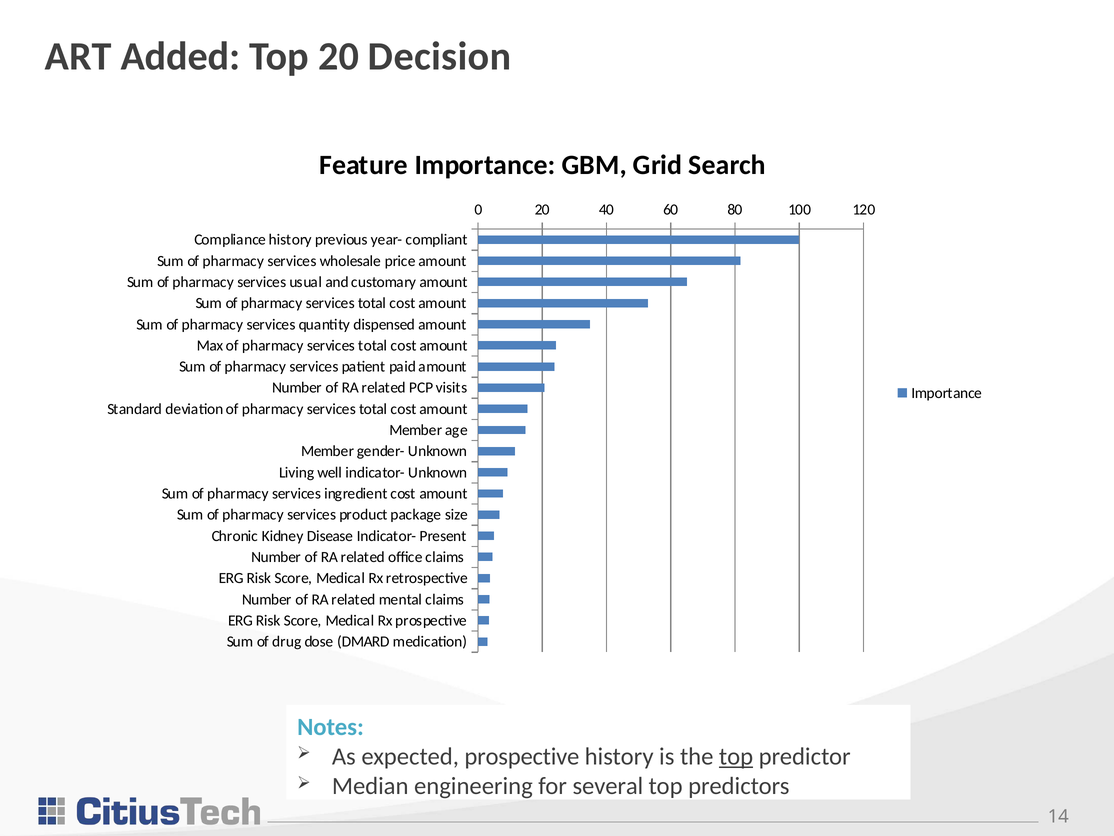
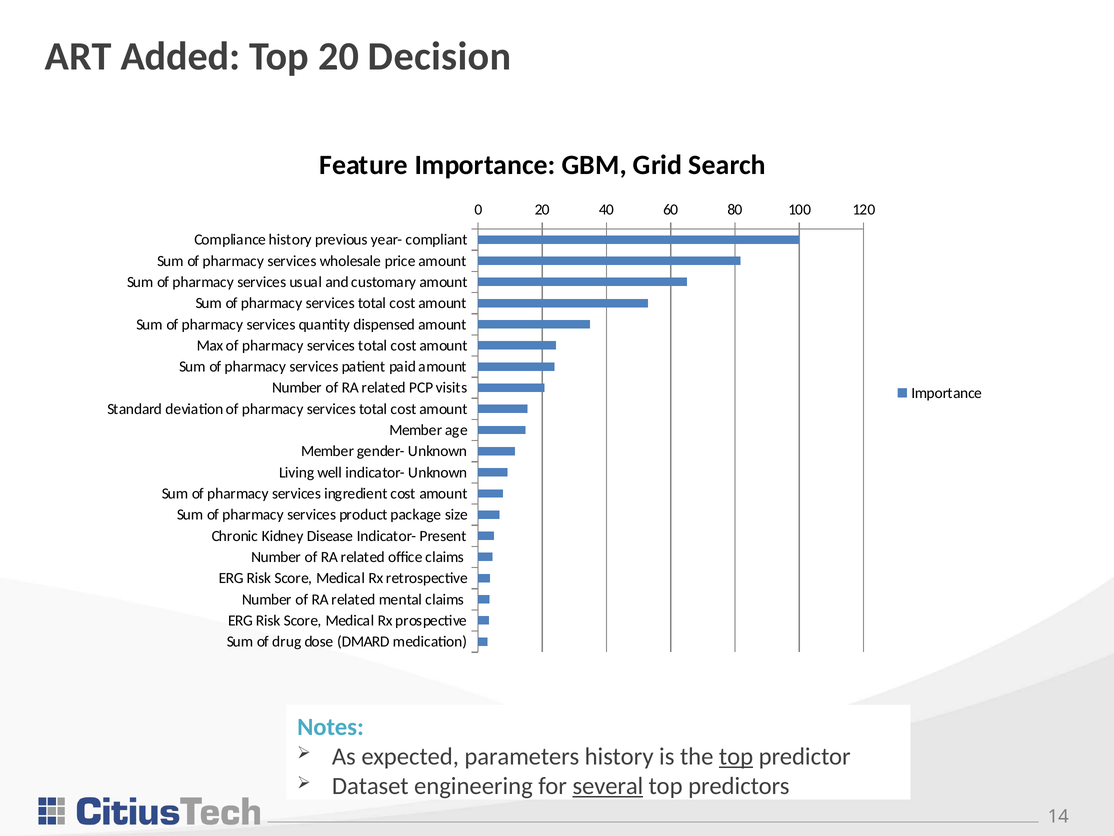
expected prospective: prospective -> parameters (522, 756)
Median: Median -> Dataset (370, 786)
several underline: none -> present (608, 786)
